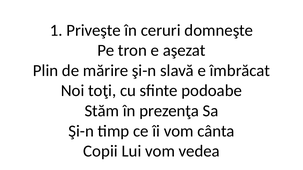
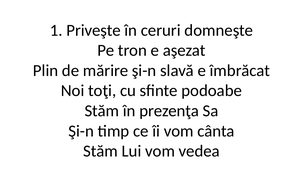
Copii: Copii -> Stăm (101, 152)
